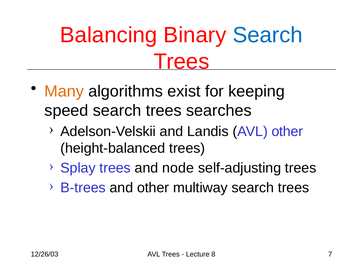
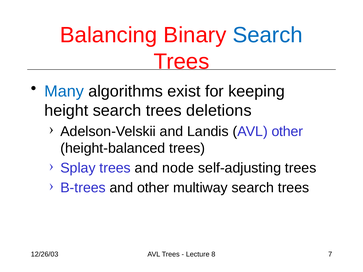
Many colour: orange -> blue (64, 91)
speed: speed -> height (66, 111)
searches: searches -> deletions (219, 111)
